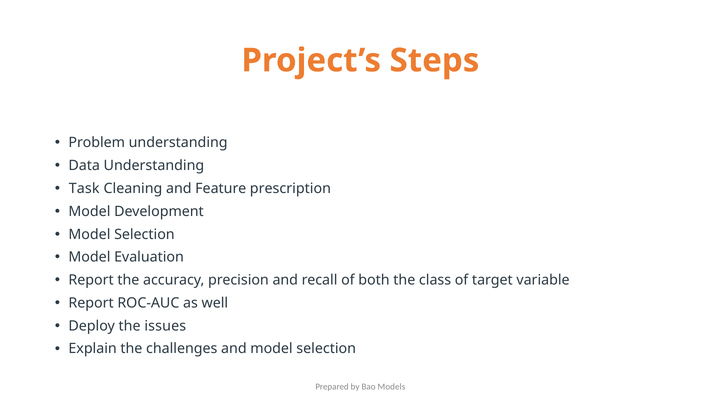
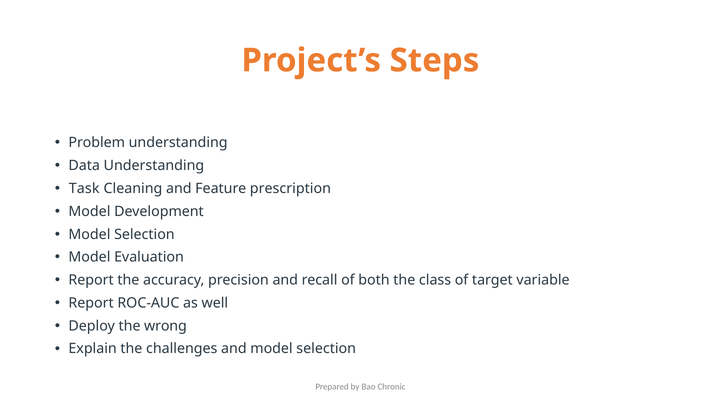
issues: issues -> wrong (165, 326)
Models: Models -> Chronic (392, 387)
